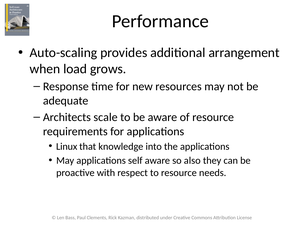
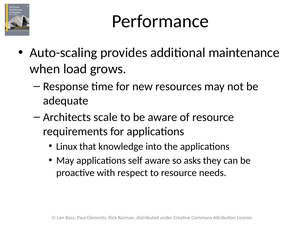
arrangement: arrangement -> maintenance (244, 53)
also: also -> asks (192, 161)
